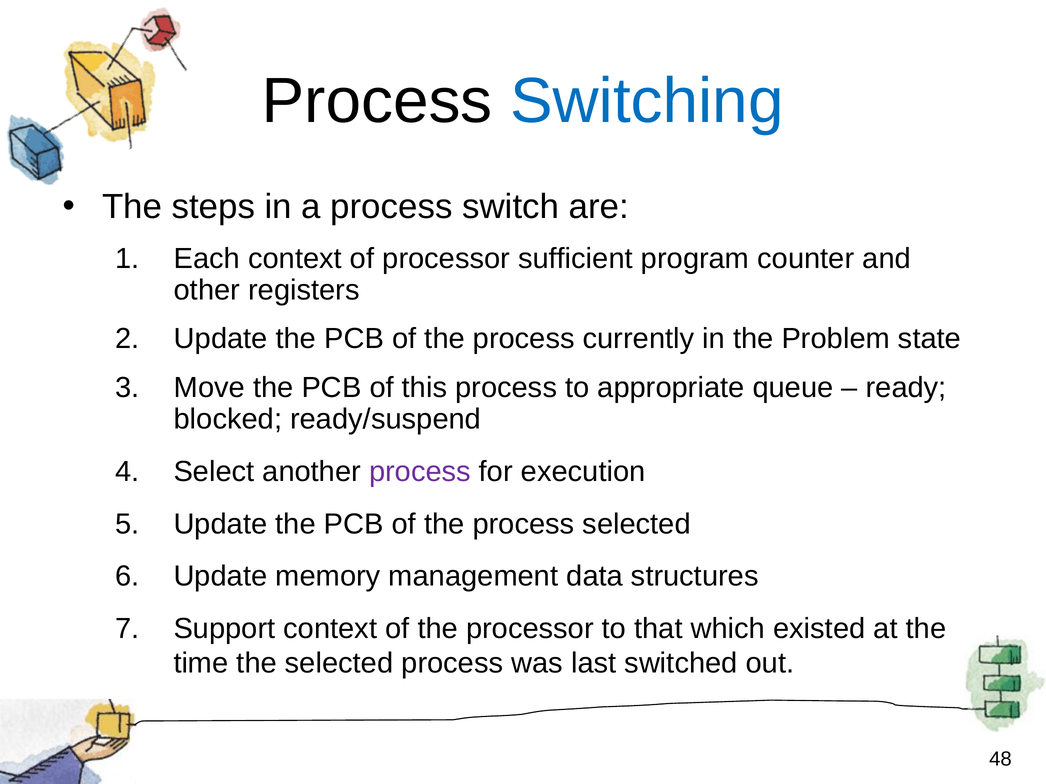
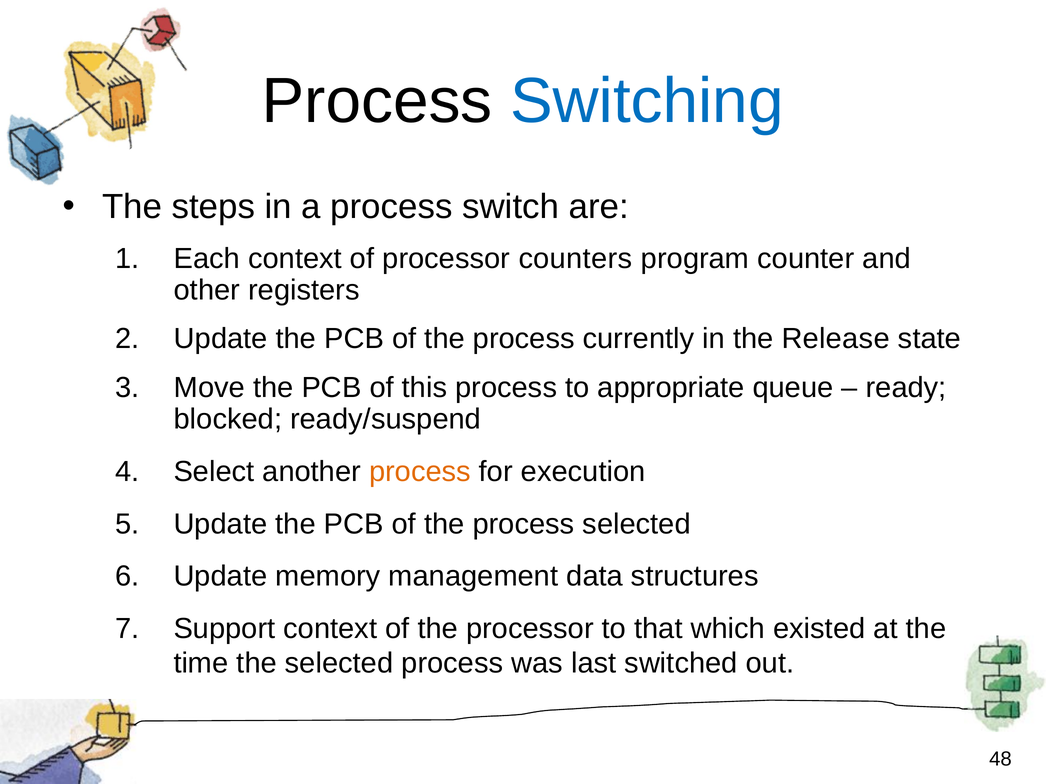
sufficient: sufficient -> counters (575, 259)
Problem: Problem -> Release (836, 339)
process colour: purple -> orange (420, 472)
